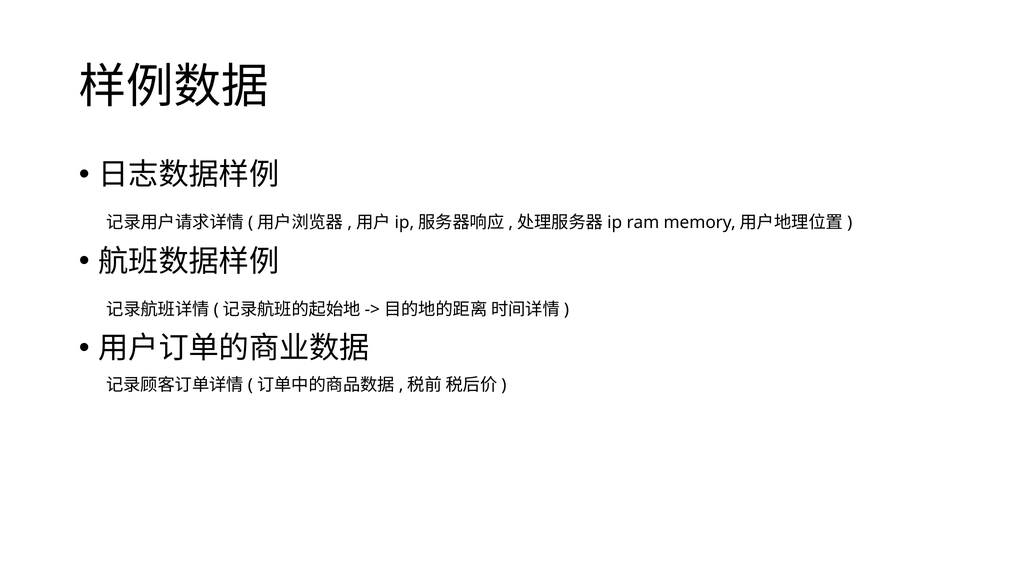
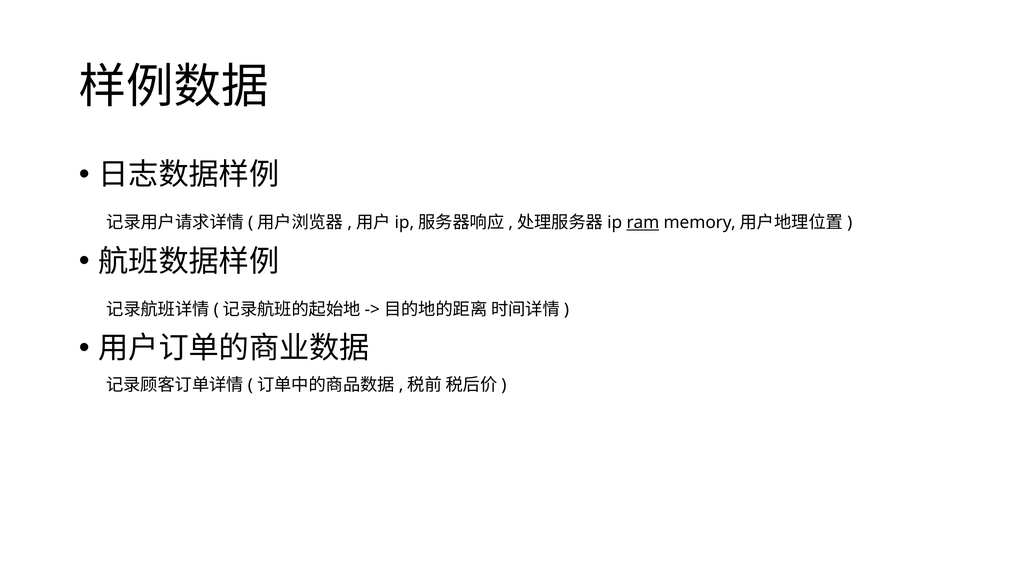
ram underline: none -> present (643, 223)
